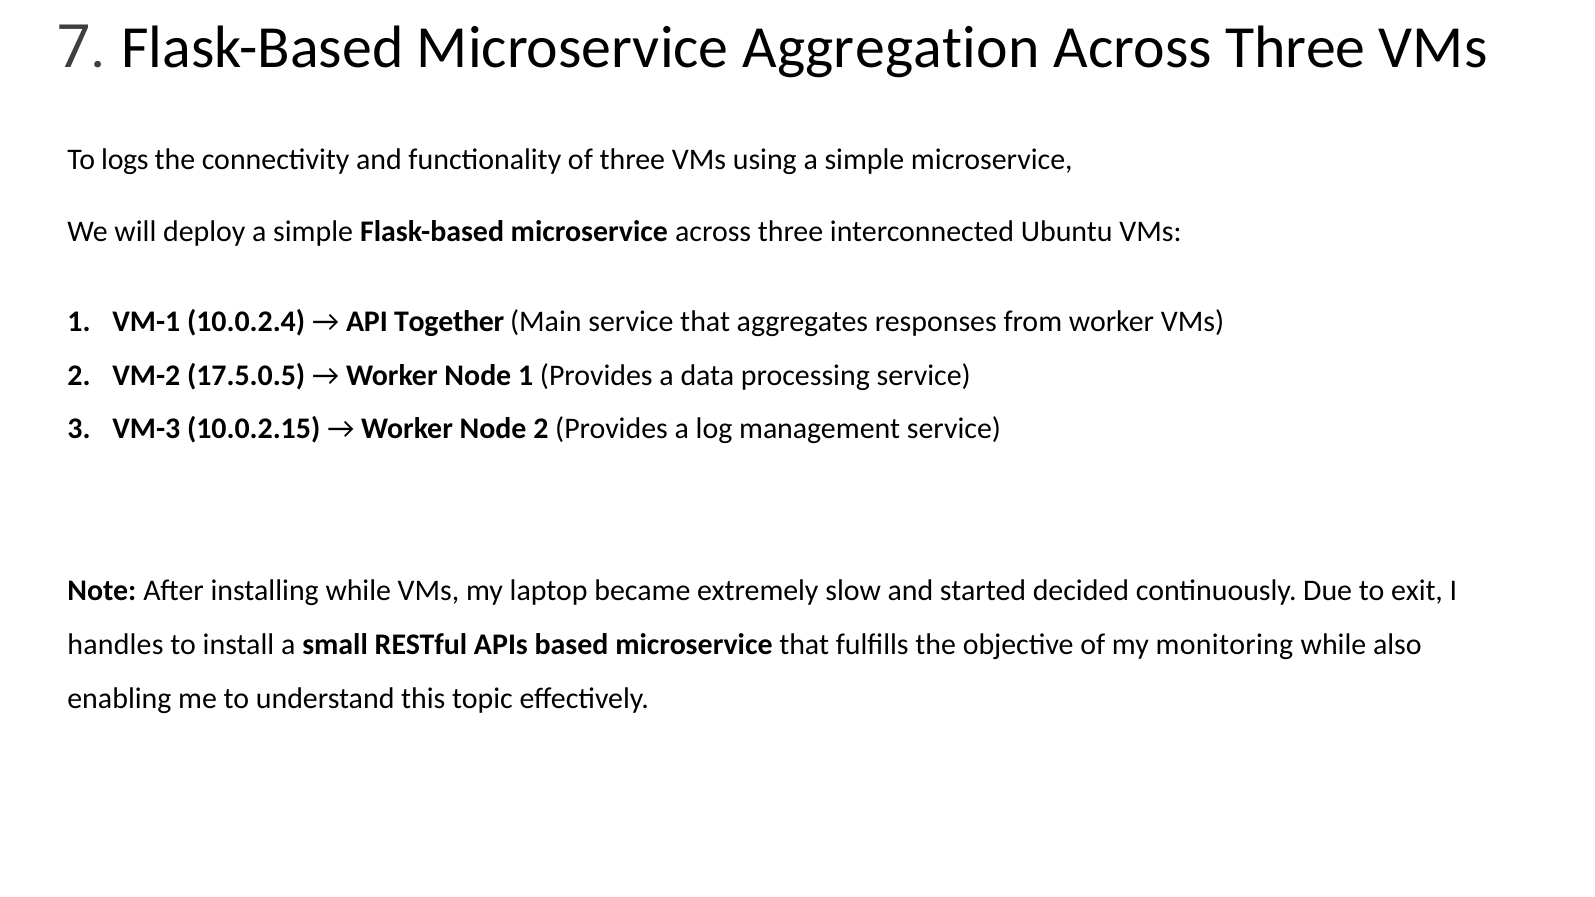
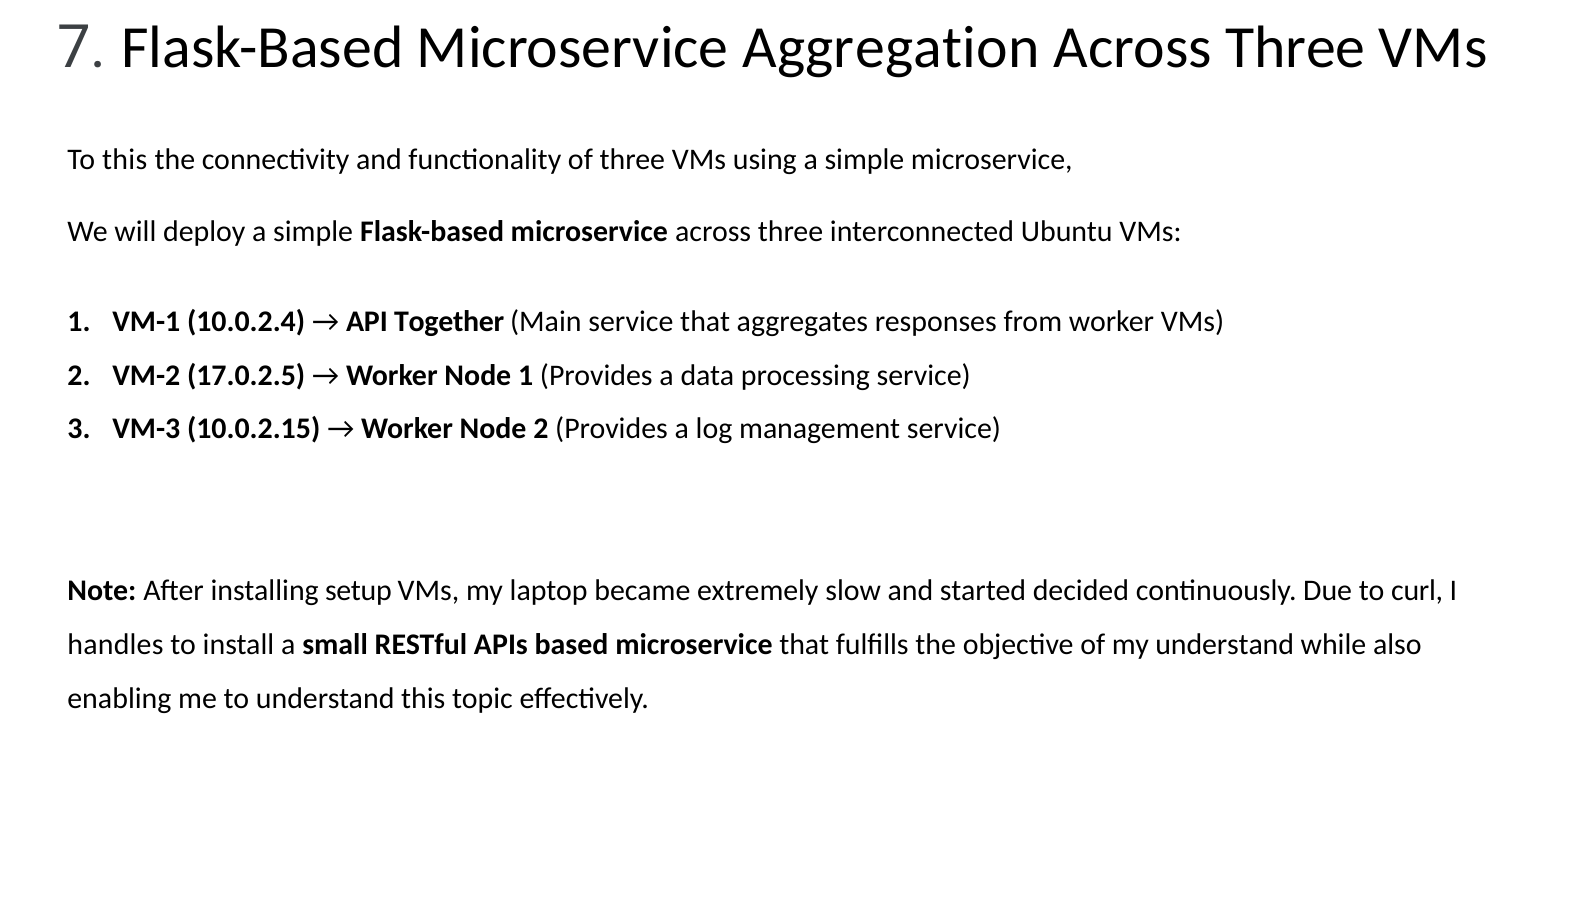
To logs: logs -> this (125, 160)
17.5.0.5: 17.5.0.5 -> 17.0.2.5 (246, 375)
installing while: while -> setup (358, 591)
exit: exit -> curl (1417, 591)
my monitoring: monitoring -> understand (1225, 644)
